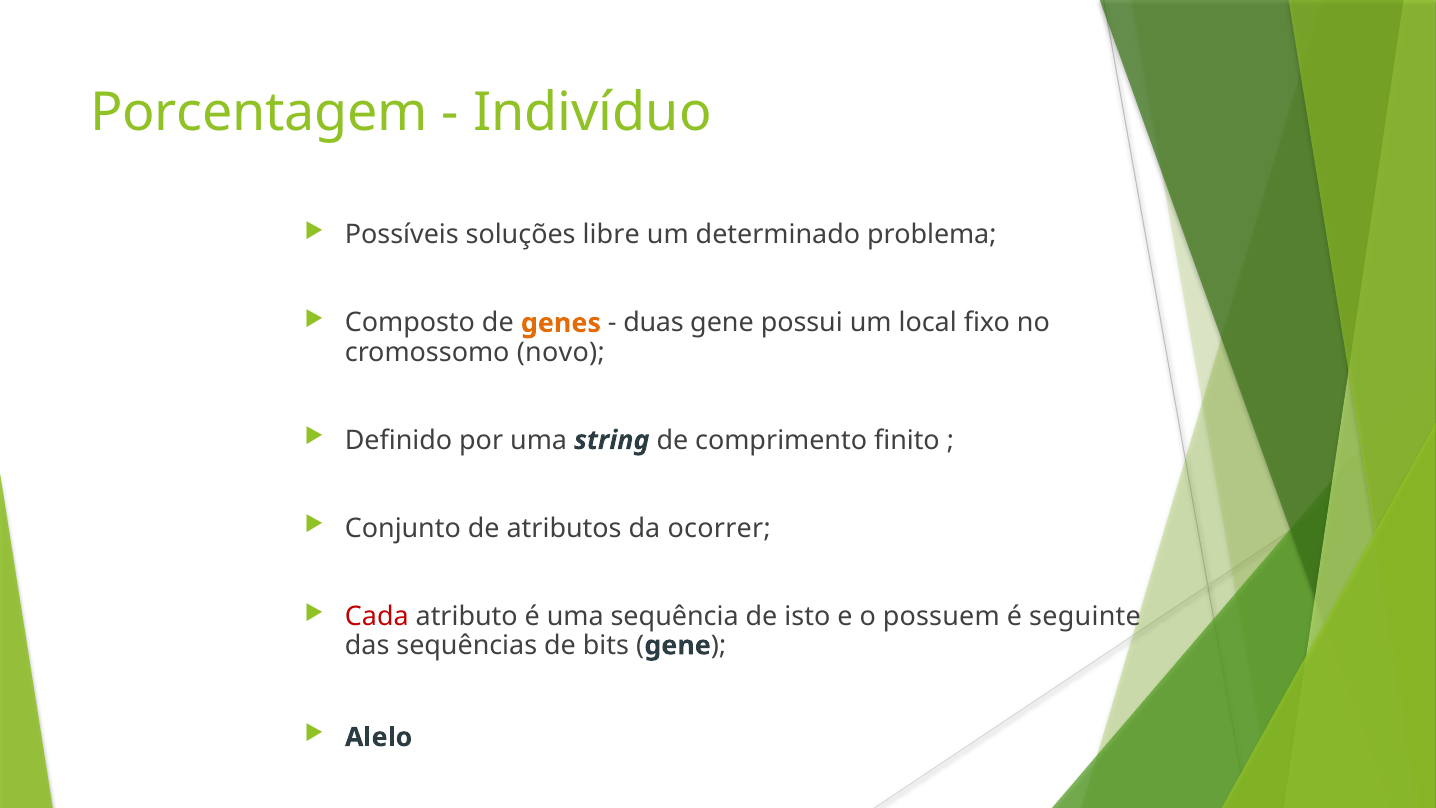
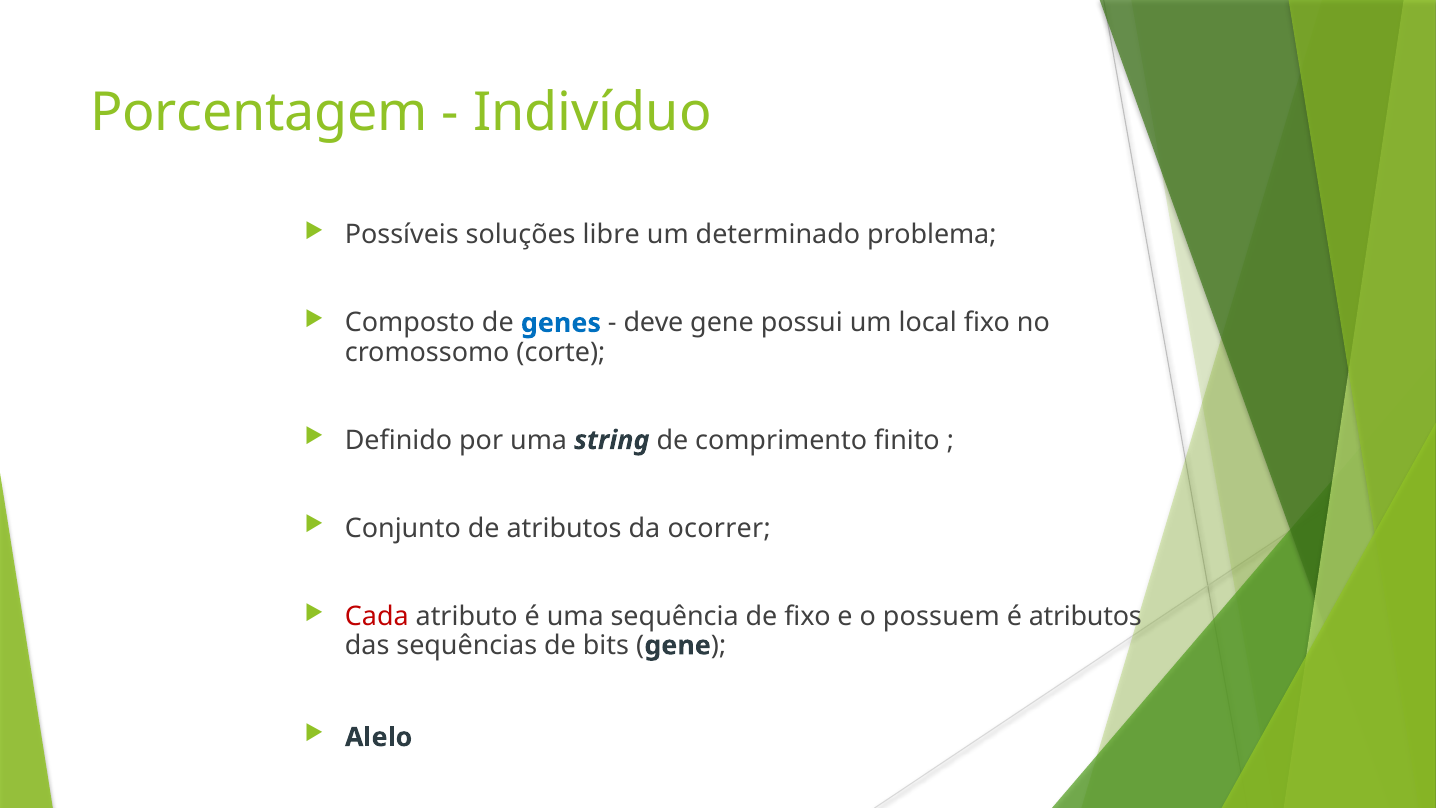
genes colour: orange -> blue (561, 323)
duas: duas -> deve (653, 323)
novo: novo -> corte (561, 352)
de isto: isto -> fixo (808, 616)
é seguinte: seguinte -> atributos (1085, 616)
